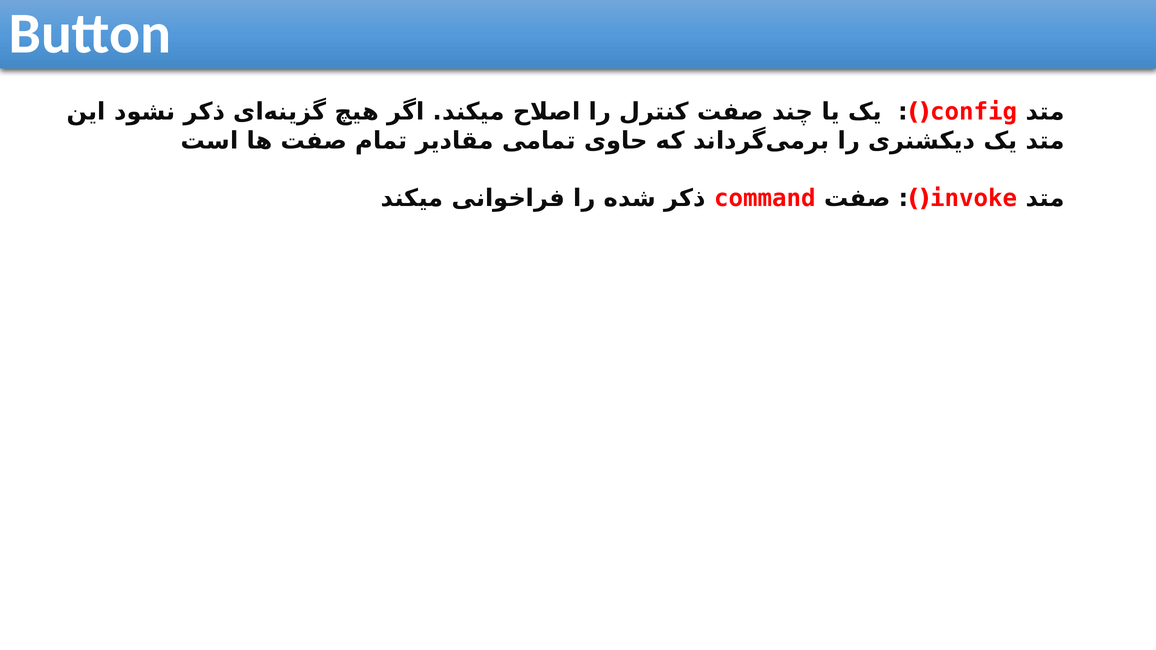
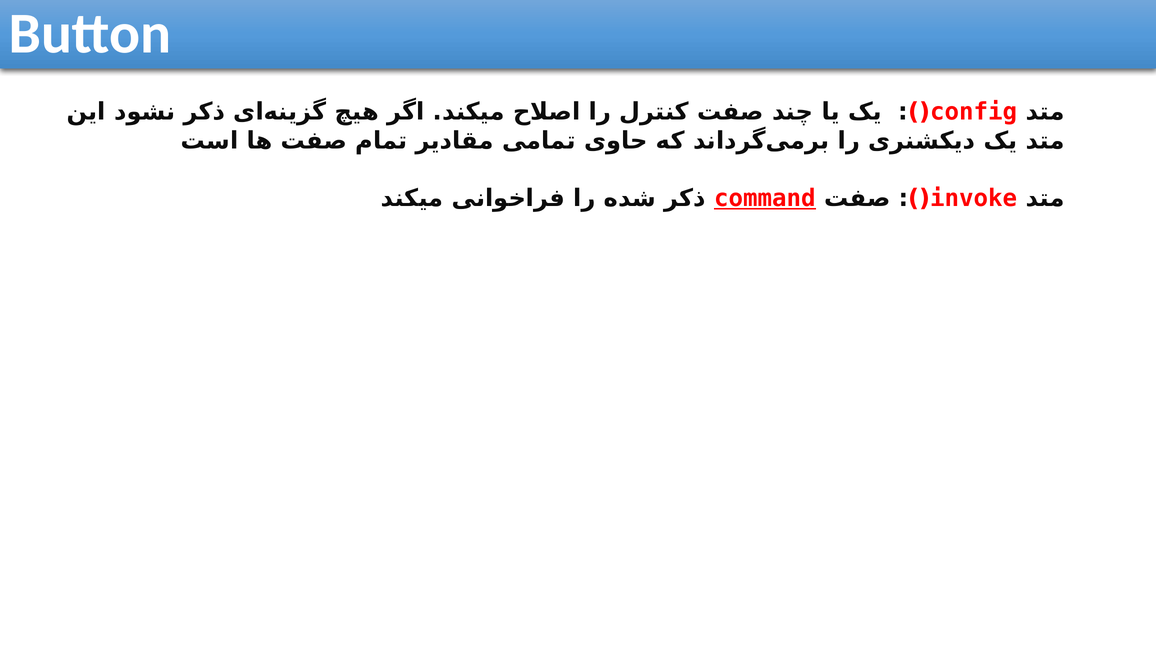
command underline: none -> present (765, 198)
